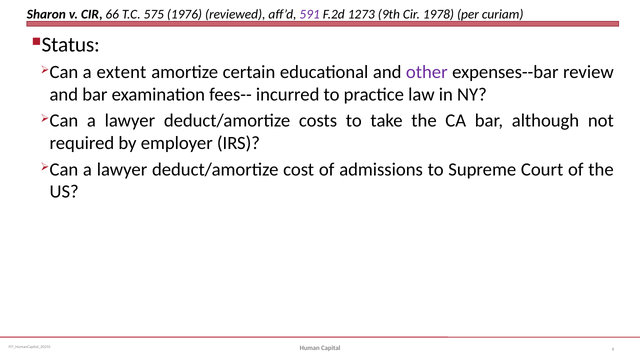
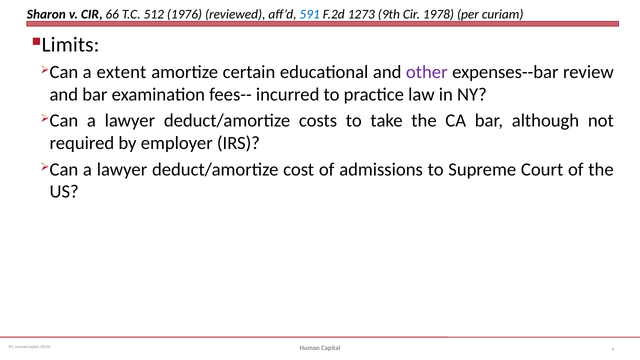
575: 575 -> 512 (154, 14)
591 colour: purple -> blue (310, 14)
Status: Status -> Limits (71, 45)
